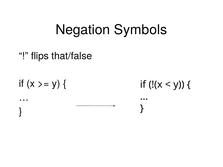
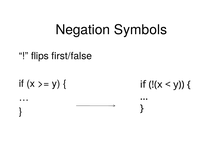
that/false: that/false -> first/false (72, 56)
